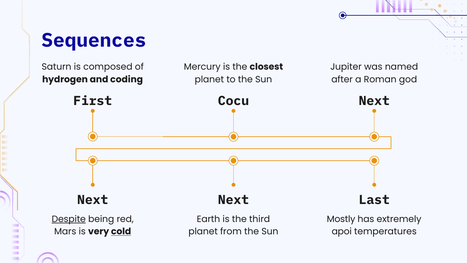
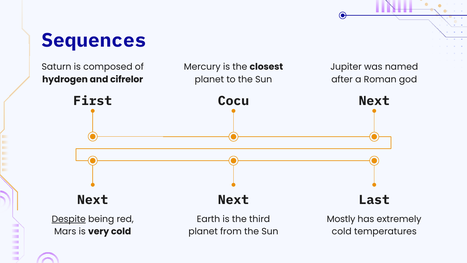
coding: coding -> cifrelor (127, 79)
cold underline: present -> none (121, 231)
apoi: apoi -> cold (342, 231)
